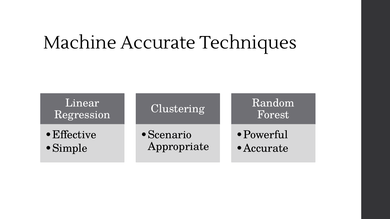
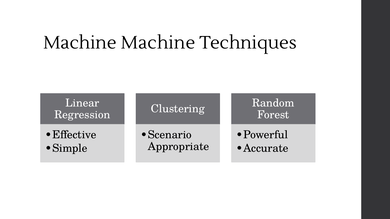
Machine Accurate: Accurate -> Machine (158, 43)
